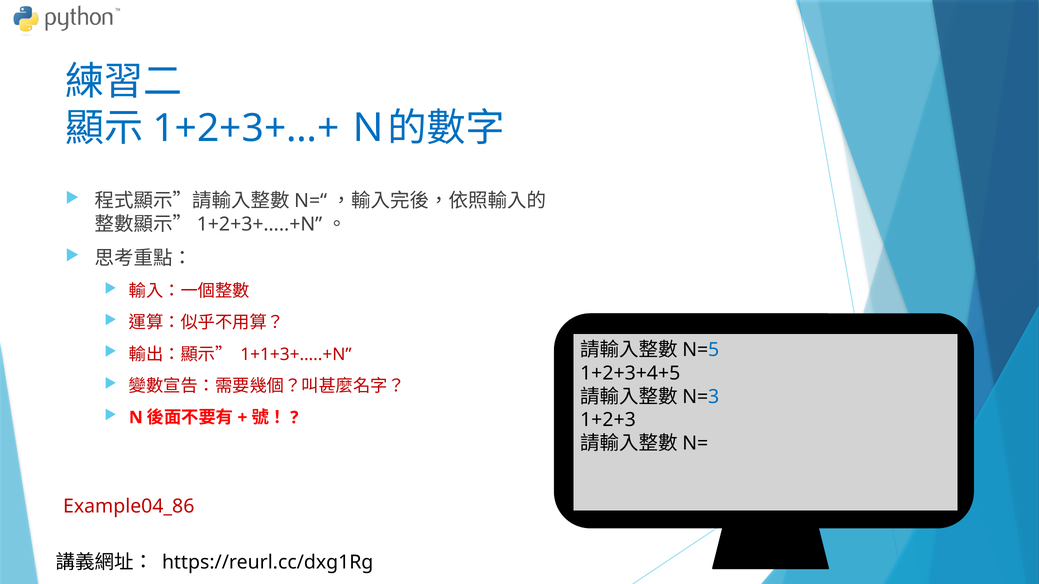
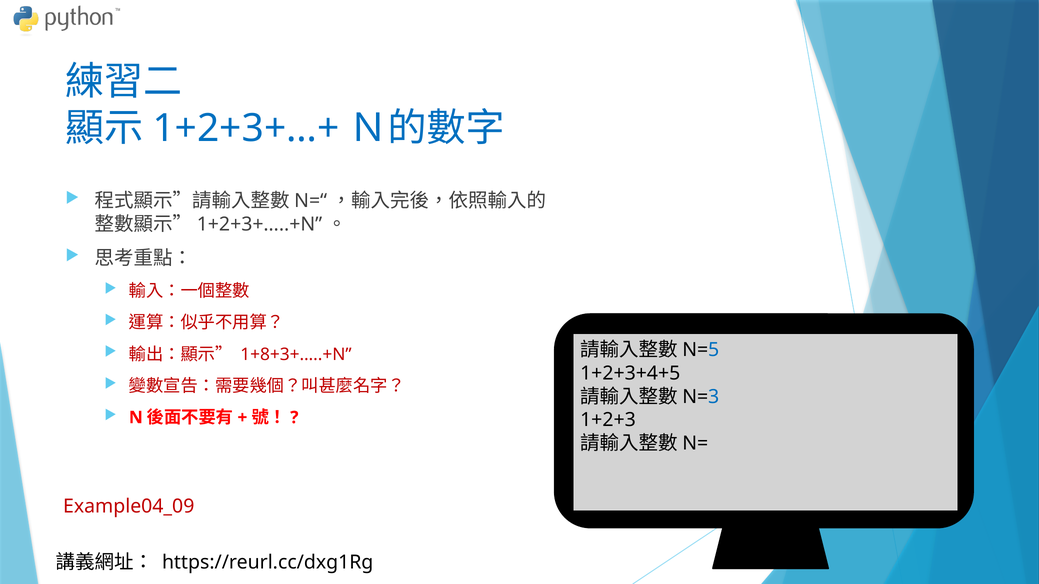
1+1+3+…..+N: 1+1+3+…..+N -> 1+8+3+…..+N (296, 355)
Example04_86: Example04_86 -> Example04_09 (129, 507)
